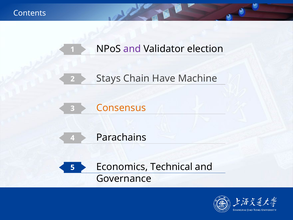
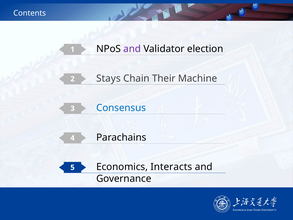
Have: Have -> Their (164, 78)
Consensus colour: orange -> blue (121, 108)
Technical: Technical -> Interacts (171, 167)
